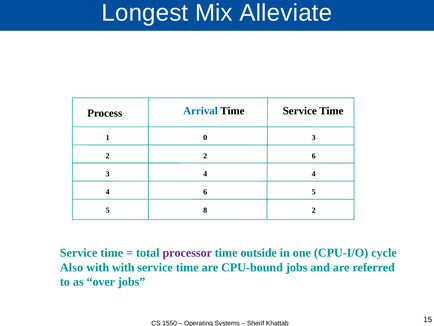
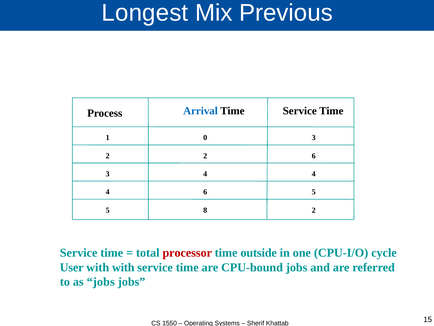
Alleviate: Alleviate -> Previous (286, 13)
processor colour: purple -> red (187, 253)
Also: Also -> User (72, 267)
as over: over -> jobs (101, 281)
